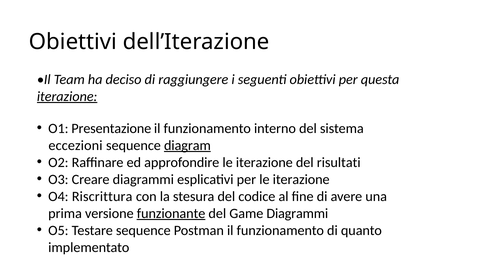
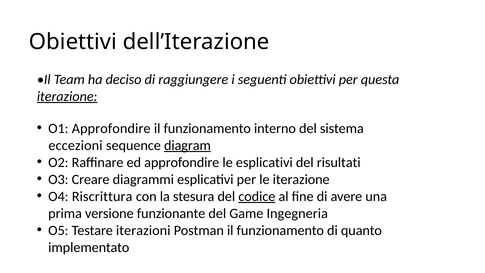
O1 Presentazione: Presentazione -> Approfondire (111, 128)
approfondire le iterazione: iterazione -> esplicativi (264, 162)
codice underline: none -> present (257, 196)
funzionante underline: present -> none (171, 213)
Game Diagrammi: Diagrammi -> Ingegneria (297, 213)
Testare sequence: sequence -> iterazioni (143, 230)
